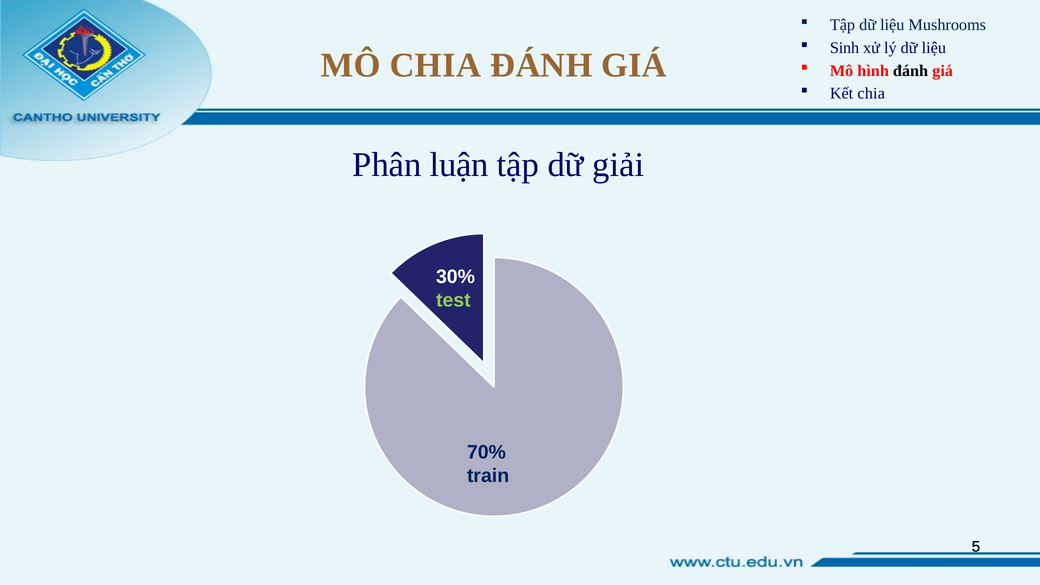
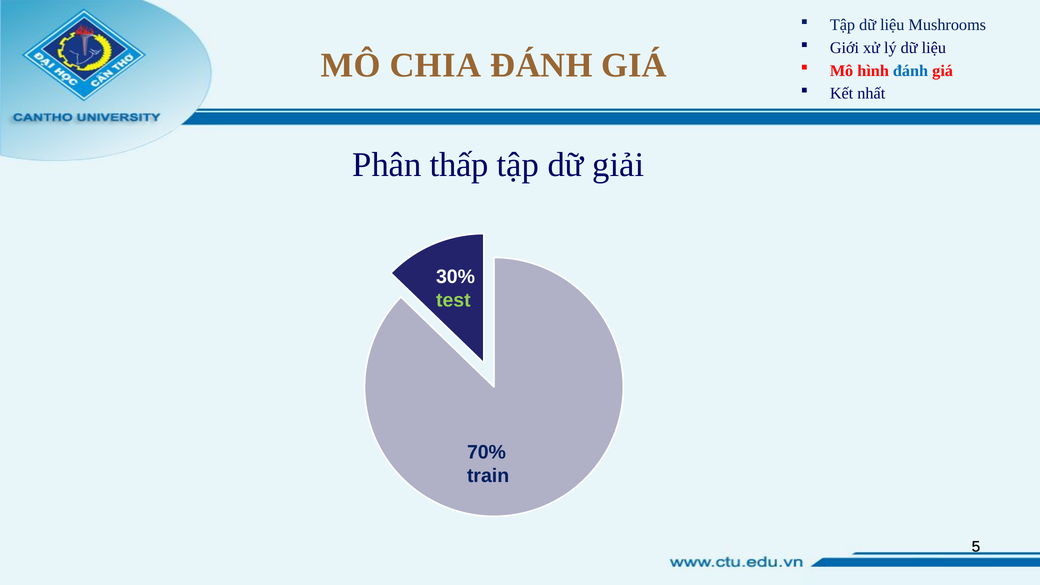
Sinh: Sinh -> Giới (844, 48)
đánh colour: black -> blue (911, 71)
Kết chia: chia -> nhất (871, 93)
luận: luận -> thấp (459, 165)
